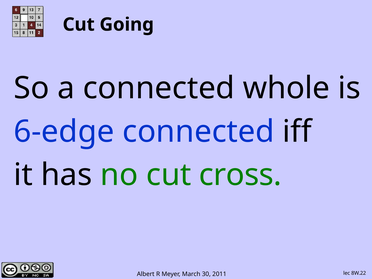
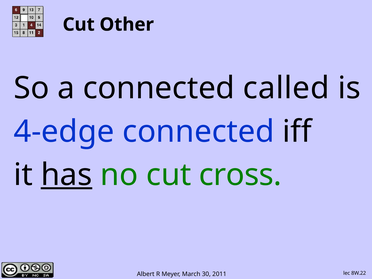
Going: Going -> Other (127, 25)
whole: whole -> called (286, 88)
6-edge: 6-edge -> 4-edge (64, 132)
has underline: none -> present (66, 175)
